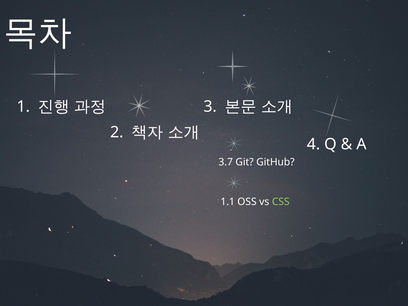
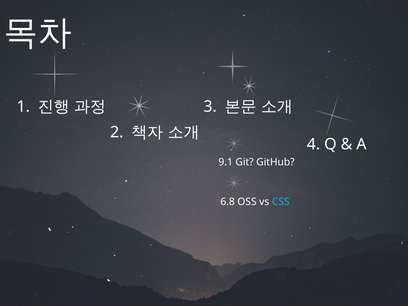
3.7: 3.7 -> 9.1 (226, 162)
1.1: 1.1 -> 6.8 (228, 202)
CSS colour: light green -> light blue (281, 202)
